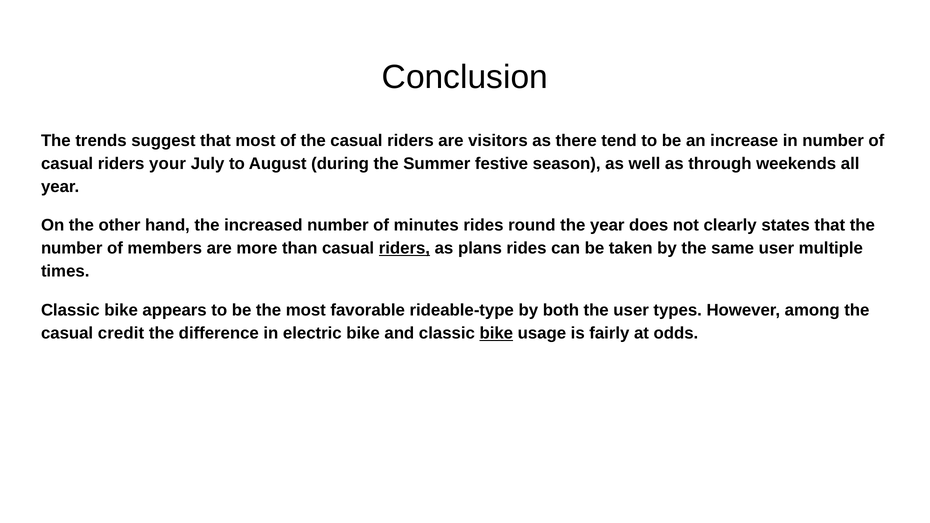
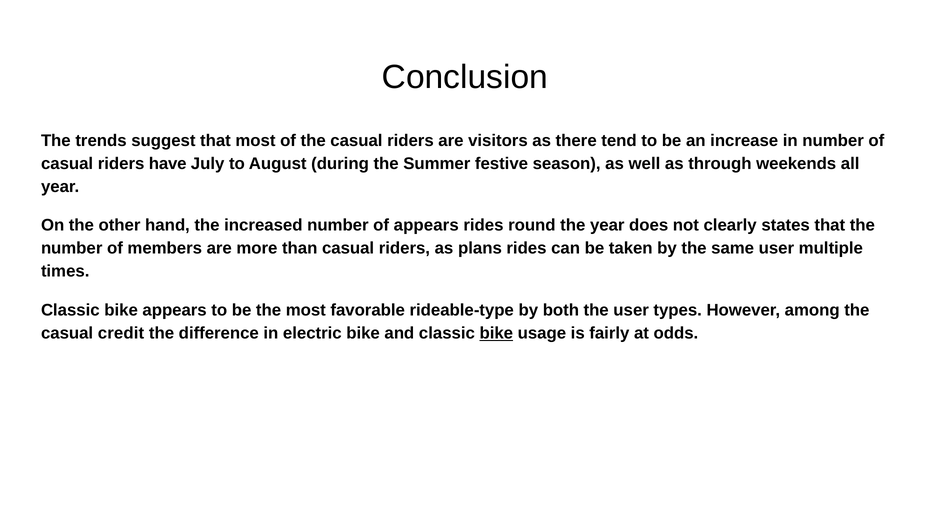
your: your -> have (168, 164)
of minutes: minutes -> appears (426, 225)
riders underline: present -> none (404, 248)
